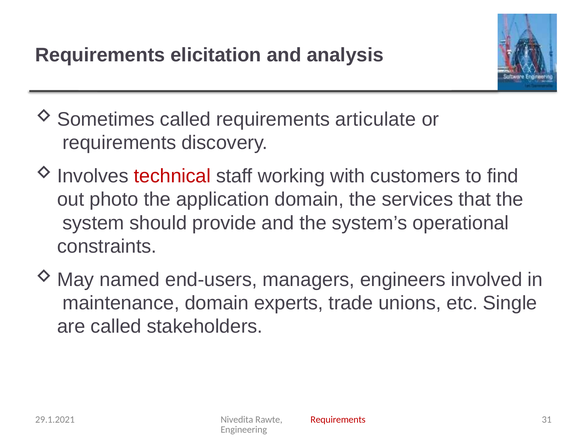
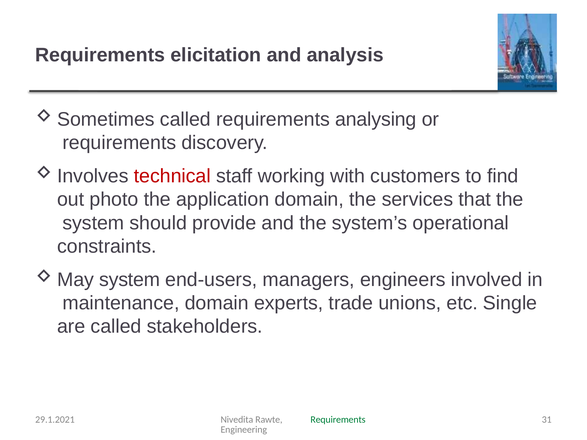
articulate: articulate -> analysing (376, 119)
named: named -> system (130, 280)
Requirements colour: red -> green (338, 420)
